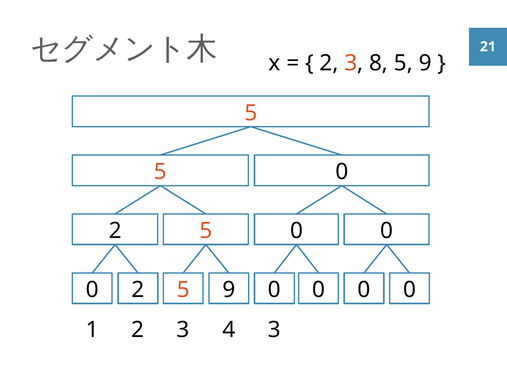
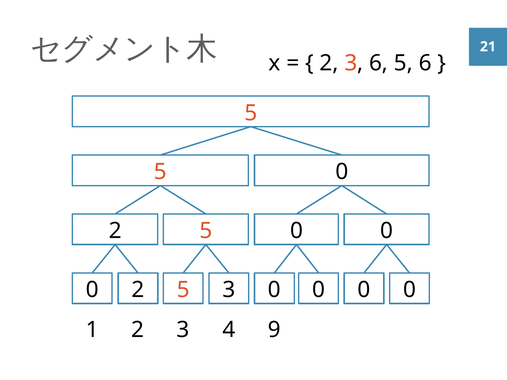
3 8: 8 -> 6 (379, 63)
9: 9 -> 6 (425, 63)
2 5 9: 9 -> 3 (229, 290)
4 3: 3 -> 9 (274, 330)
